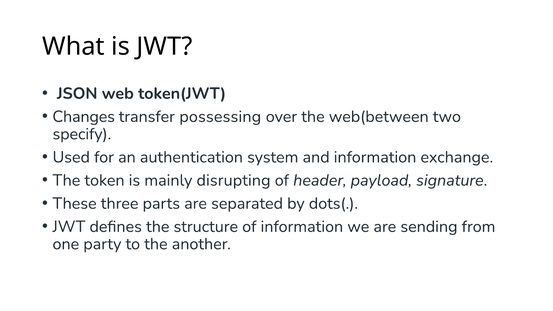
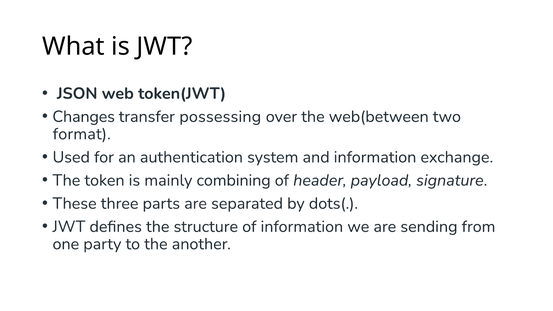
specify: specify -> format (82, 134)
disrupting: disrupting -> combining (234, 180)
